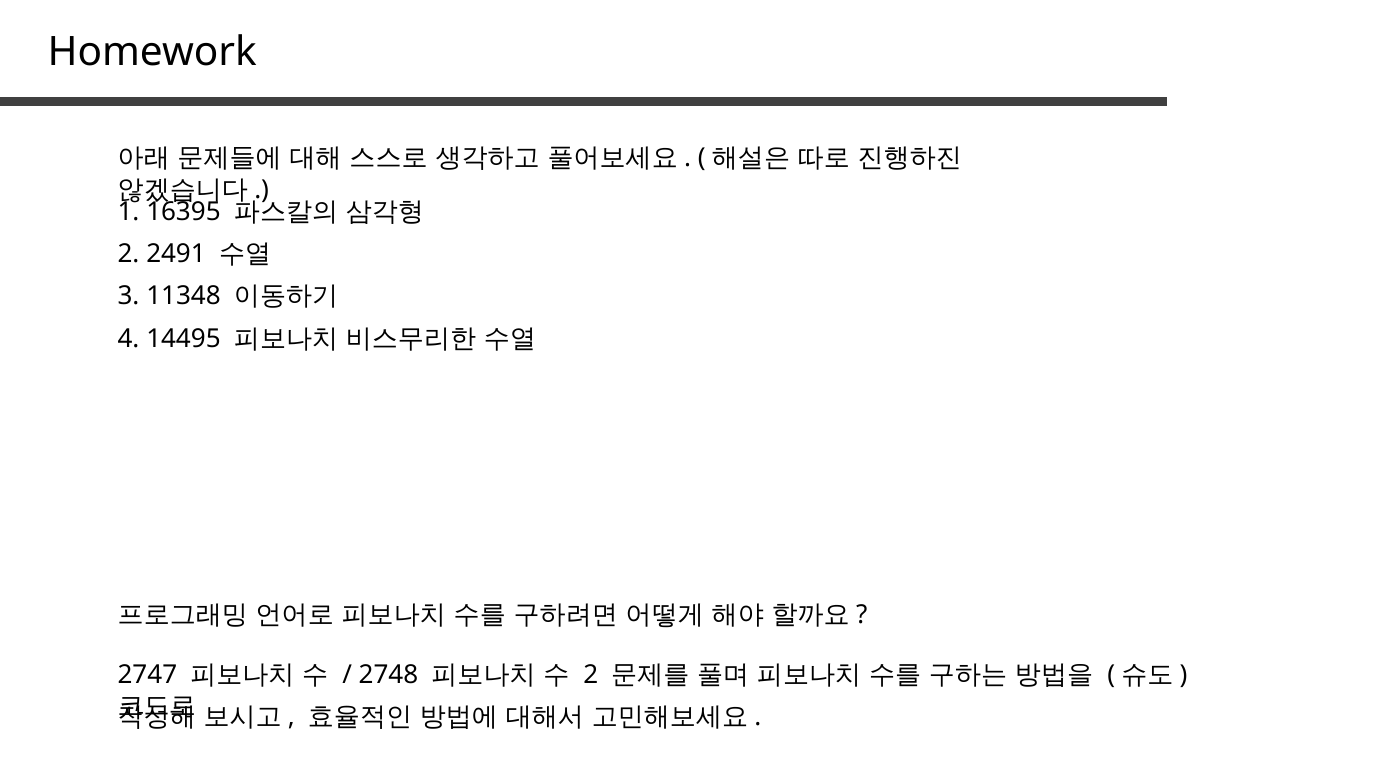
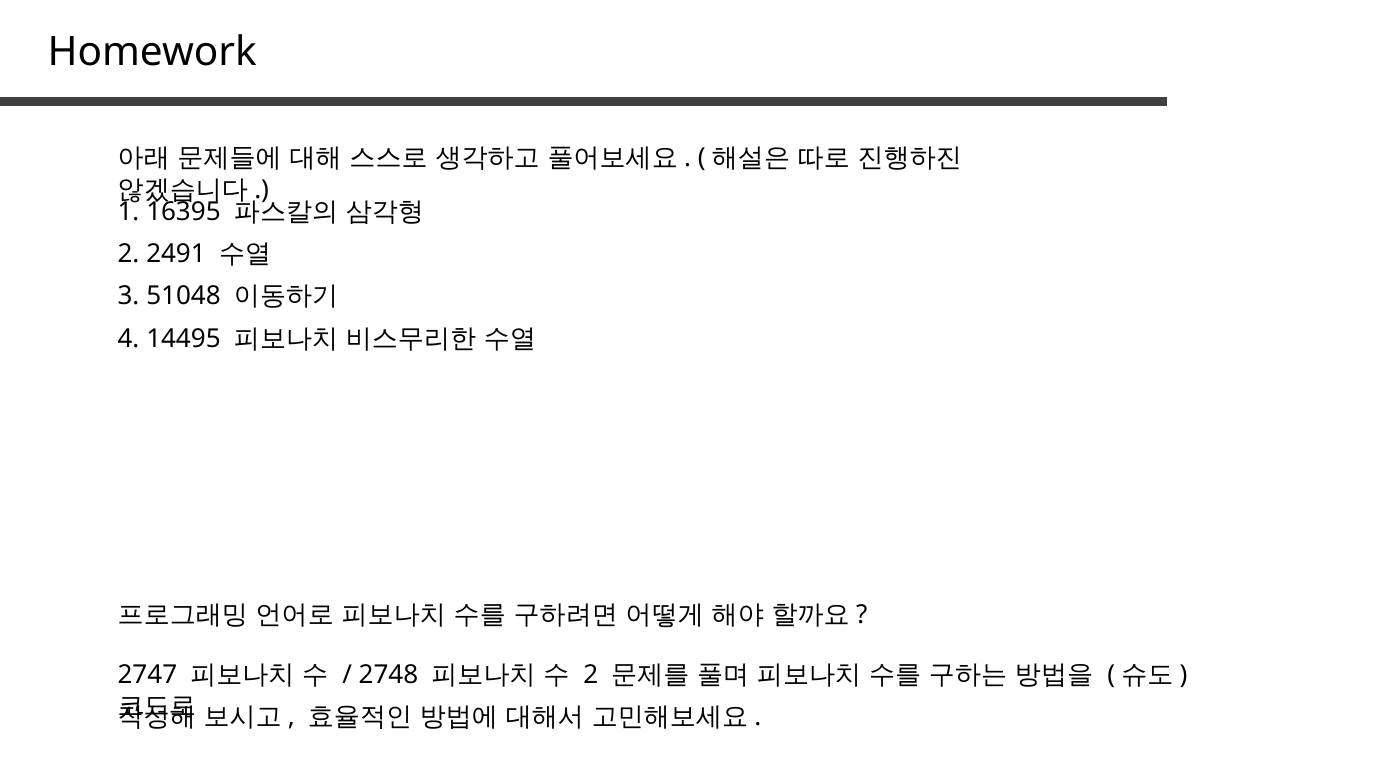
11348: 11348 -> 51048 (184, 296)
